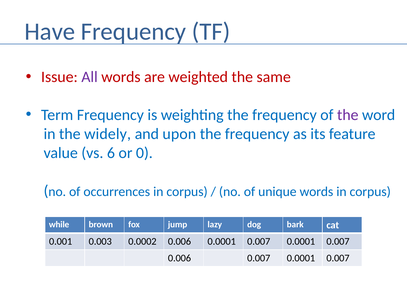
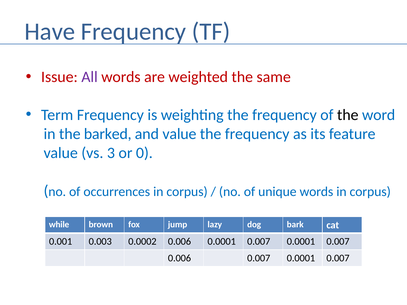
the colour: purple -> black (348, 115)
widely: widely -> barked (108, 134)
and upon: upon -> value (179, 134)
6: 6 -> 3 (111, 153)
